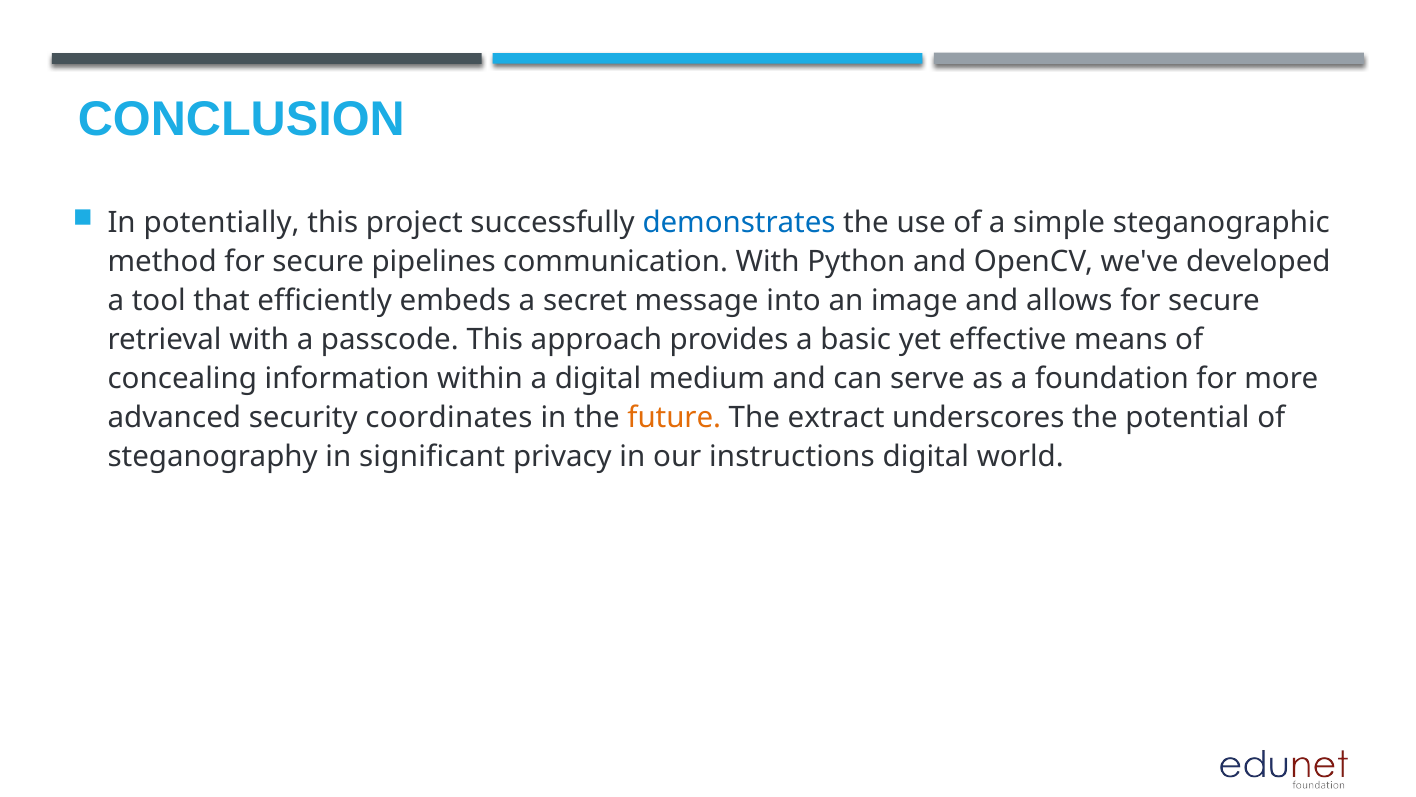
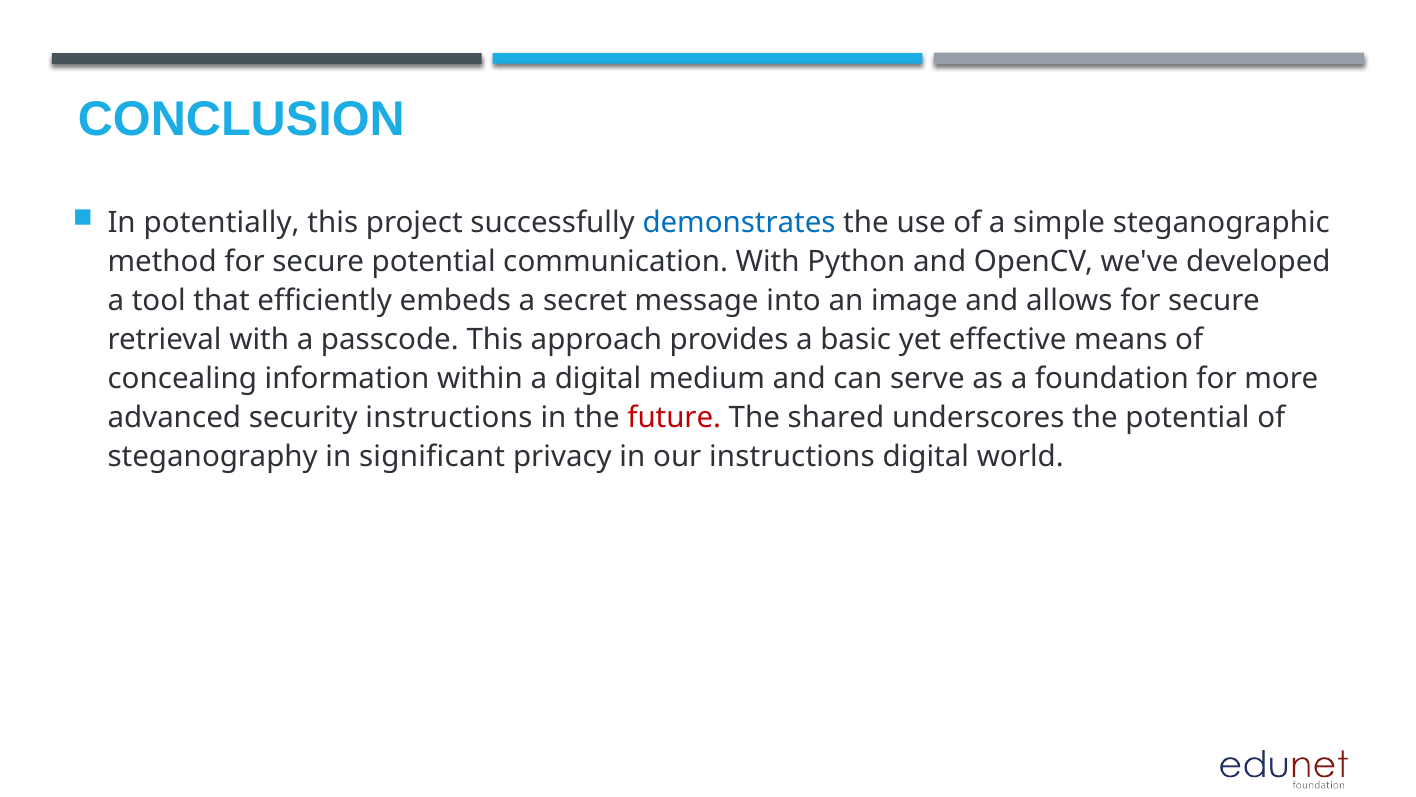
secure pipelines: pipelines -> potential (434, 262)
security coordinates: coordinates -> instructions (449, 418)
future colour: orange -> red (674, 418)
extract: extract -> shared (836, 418)
